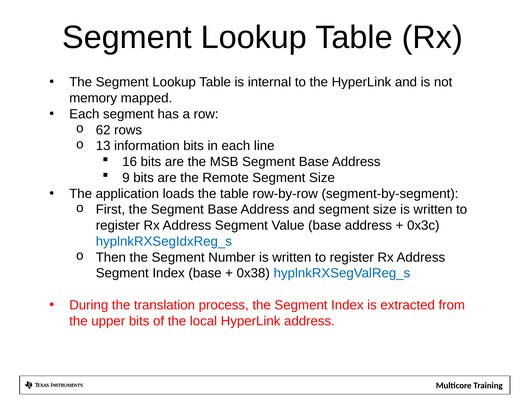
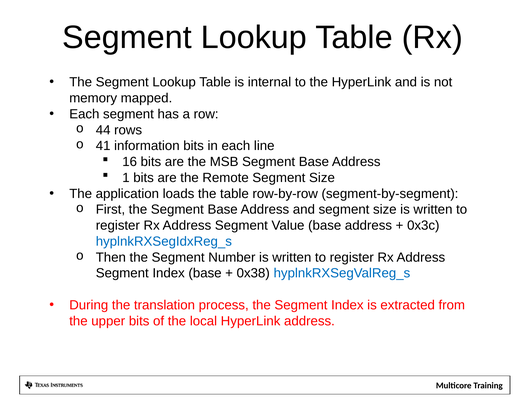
62: 62 -> 44 (103, 130)
13: 13 -> 41 (103, 146)
9: 9 -> 1 (126, 178)
